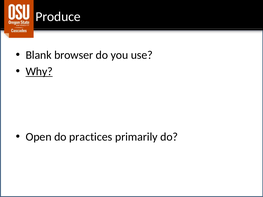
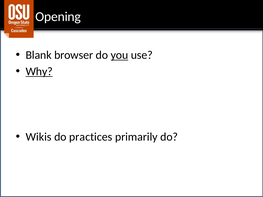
Produce: Produce -> Opening (58, 17)
you underline: none -> present (119, 55)
Open: Open -> Wikis (39, 137)
